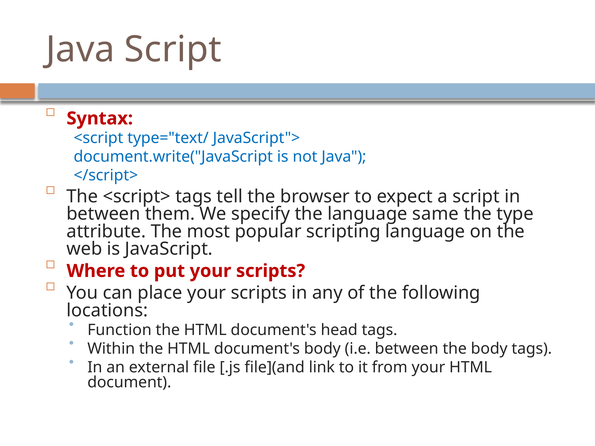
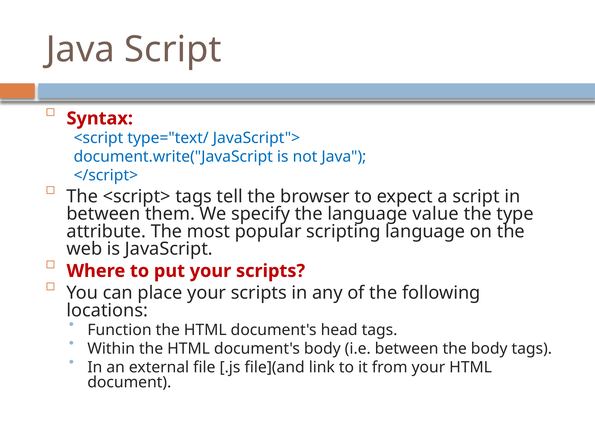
same: same -> value (436, 214)
